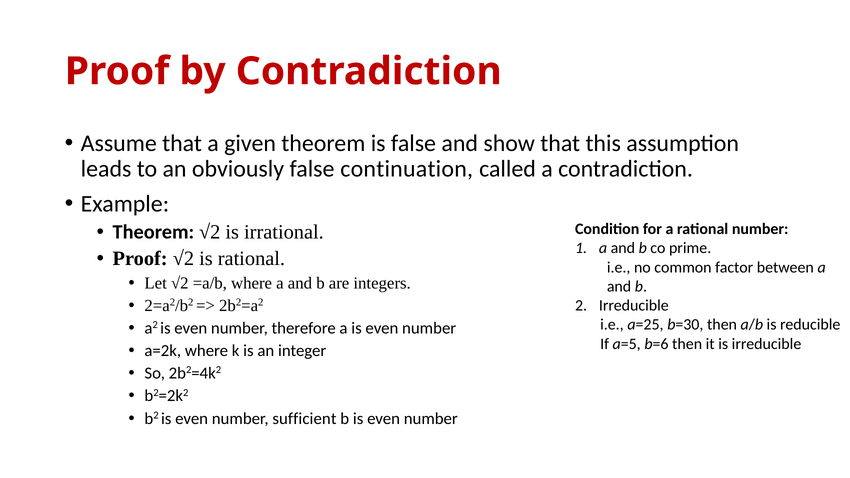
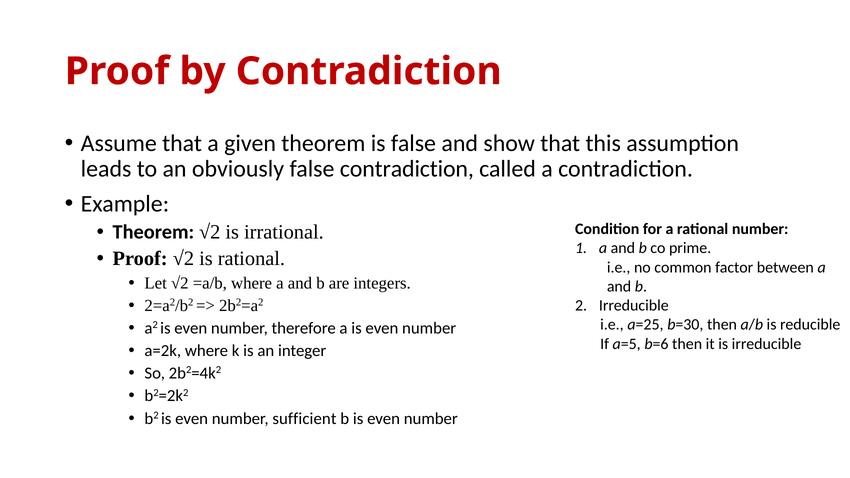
false continuation: continuation -> contradiction (407, 169)
